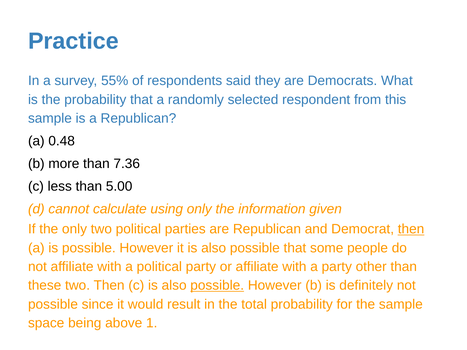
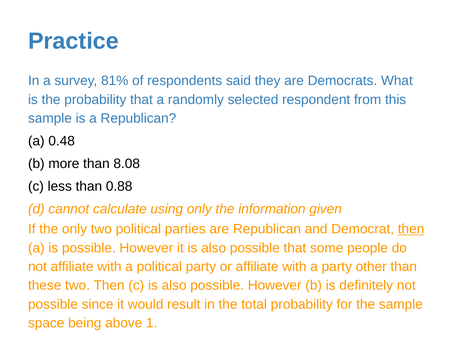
55%: 55% -> 81% (115, 81)
7.36: 7.36 -> 8.08 (127, 164)
5.00: 5.00 -> 0.88 (119, 186)
possible underline: present -> none (217, 286)
